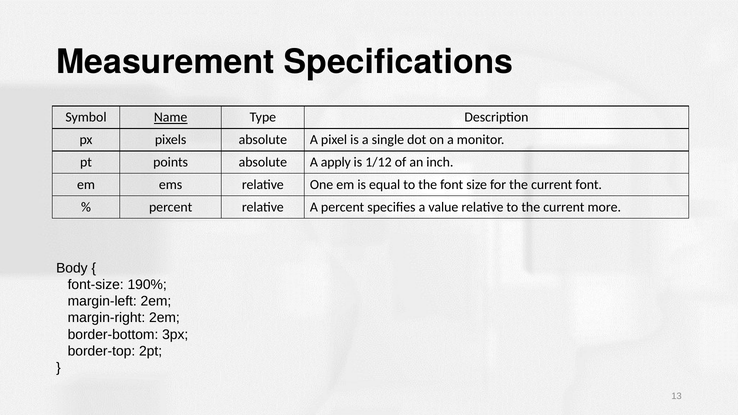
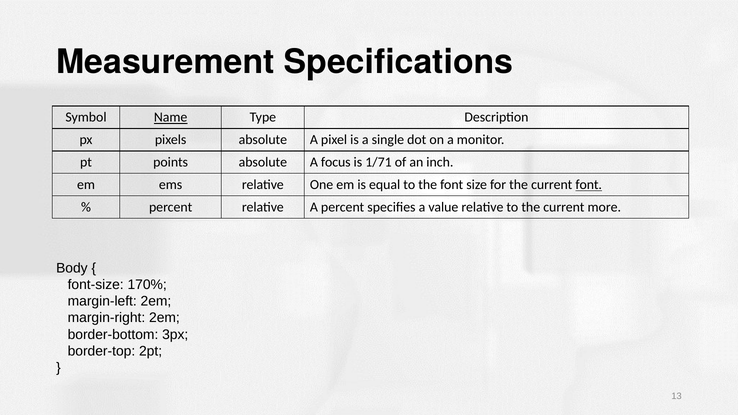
apply: apply -> focus (336, 162)
1/12: 1/12 -> 1/71 (378, 162)
font underline: none -> present (589, 185)
190%: 190% -> 170% (147, 285)
